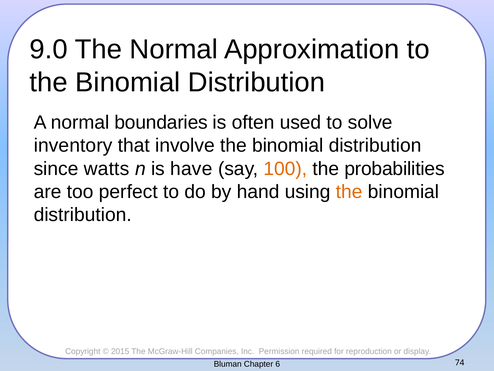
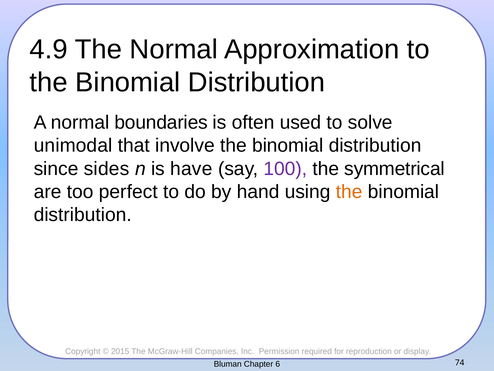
9.0: 9.0 -> 4.9 (49, 49)
inventory: inventory -> unimodal (73, 145)
watts: watts -> sides (107, 169)
100 colour: orange -> purple (285, 169)
probabilities: probabilities -> symmetrical (395, 169)
